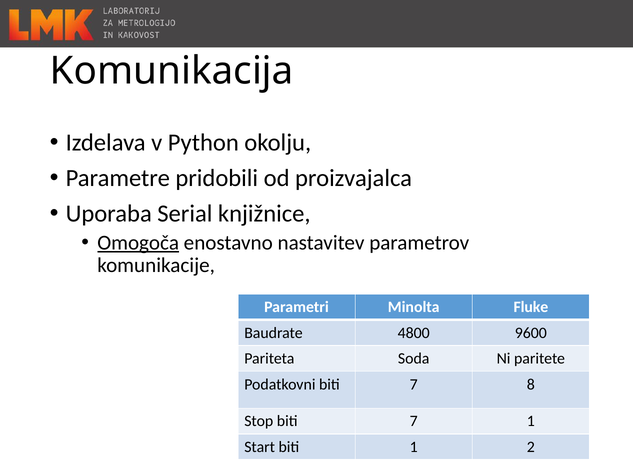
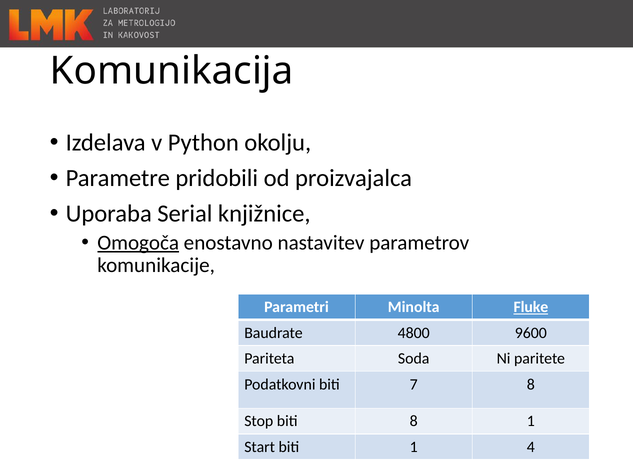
Fluke underline: none -> present (531, 307)
Stop biti 7: 7 -> 8 (414, 421)
2: 2 -> 4 (531, 447)
